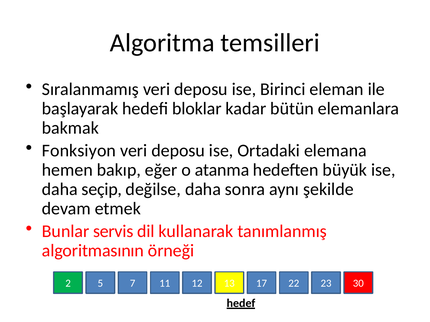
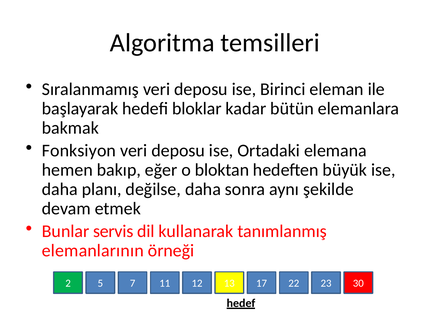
atanma: atanma -> bloktan (222, 170)
seçip: seçip -> planı (102, 190)
algoritmasının: algoritmasının -> elemanlarının (93, 251)
